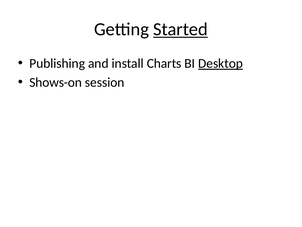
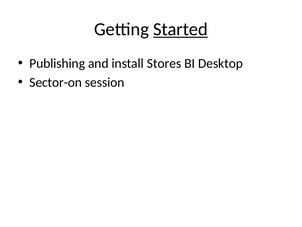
Charts: Charts -> Stores (164, 63)
Desktop underline: present -> none (220, 63)
Shows-on: Shows-on -> Sector-on (56, 82)
